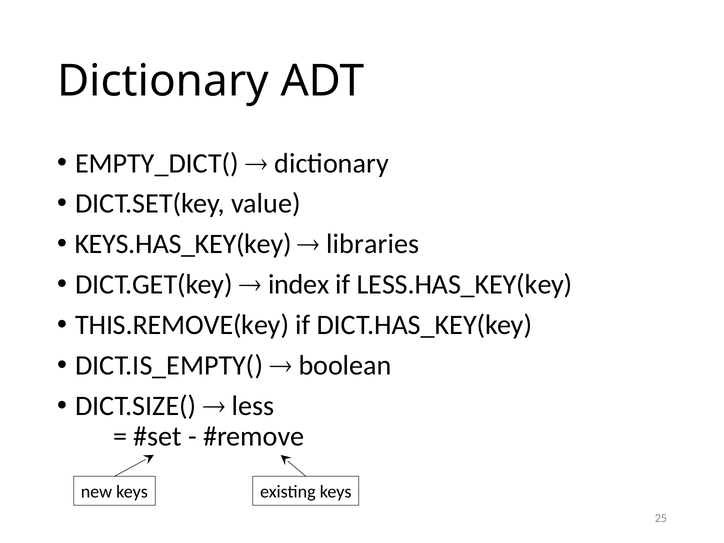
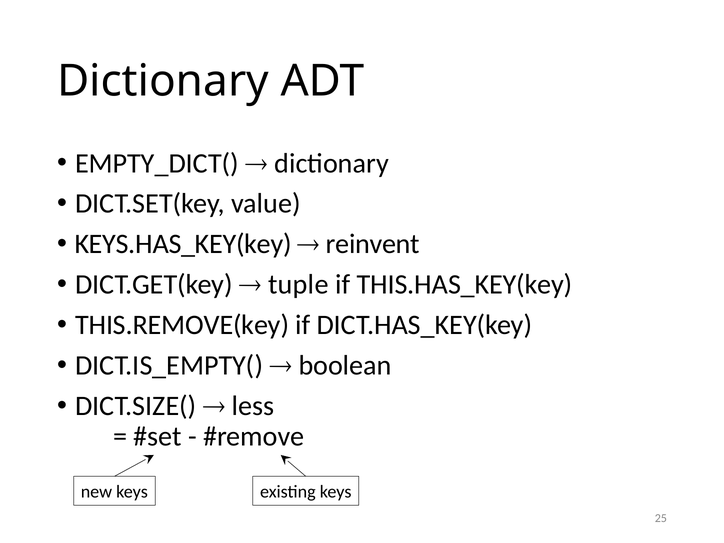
libraries: libraries -> reinvent (373, 244)
index: index -> tuple (298, 285)
LESS.HAS_KEY(key: LESS.HAS_KEY(key -> THIS.HAS_KEY(key (465, 285)
